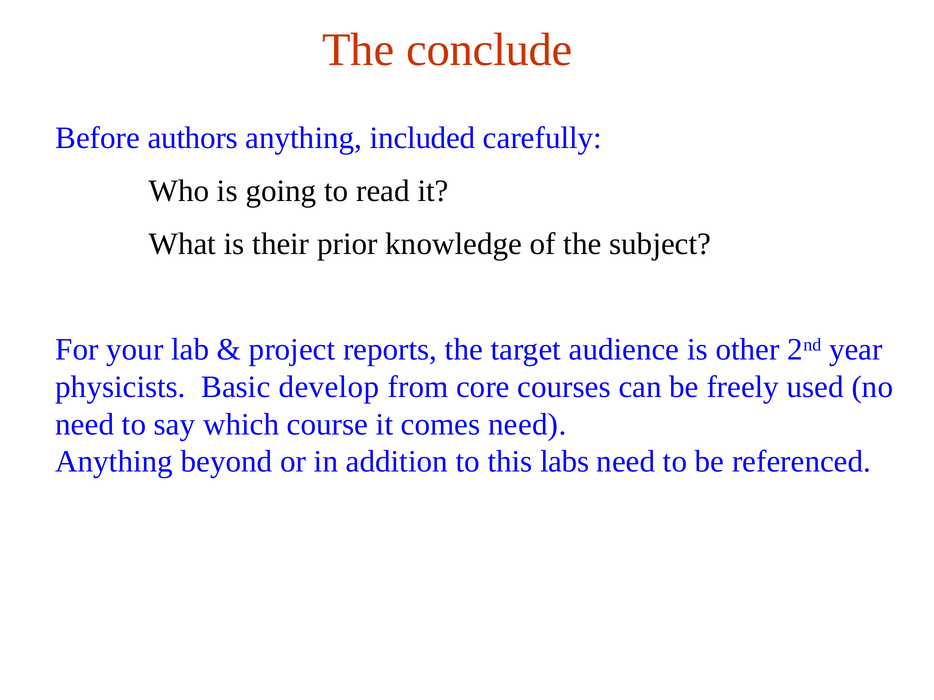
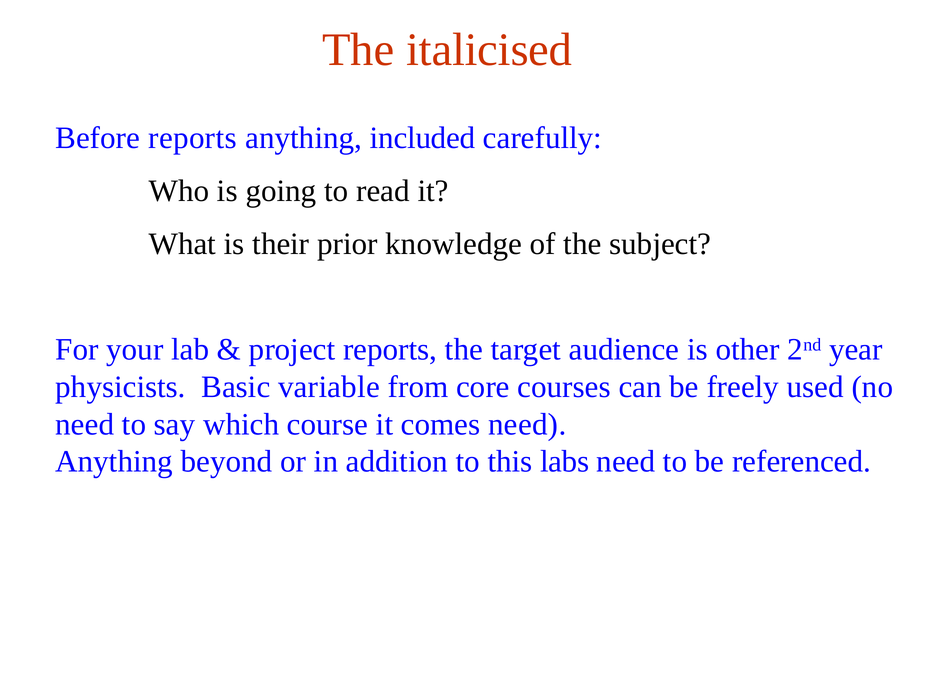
conclude: conclude -> italicised (489, 50)
Before authors: authors -> reports (192, 138)
develop: develop -> variable (329, 387)
